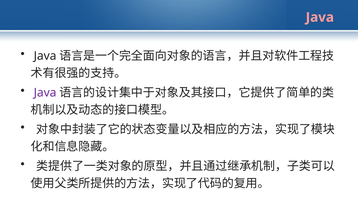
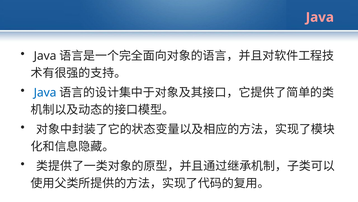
Java colour: purple -> blue (45, 92)
